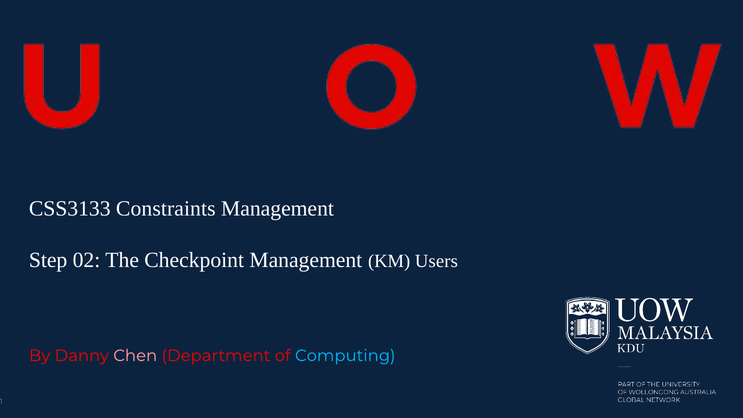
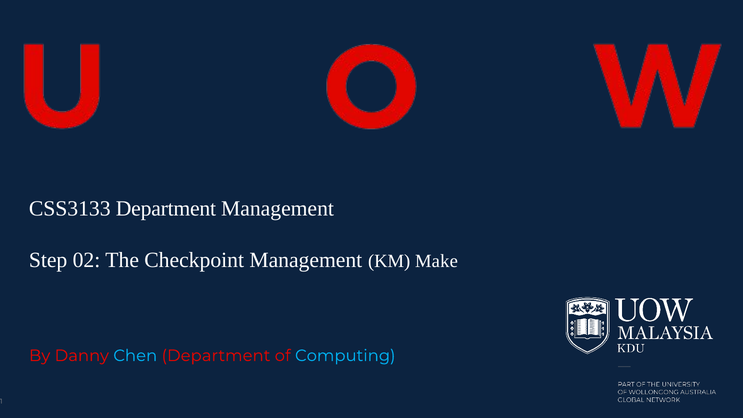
CSS3133 Constraints: Constraints -> Department (166, 208)
Users: Users -> Make (436, 261)
Chen colour: pink -> light blue (135, 356)
